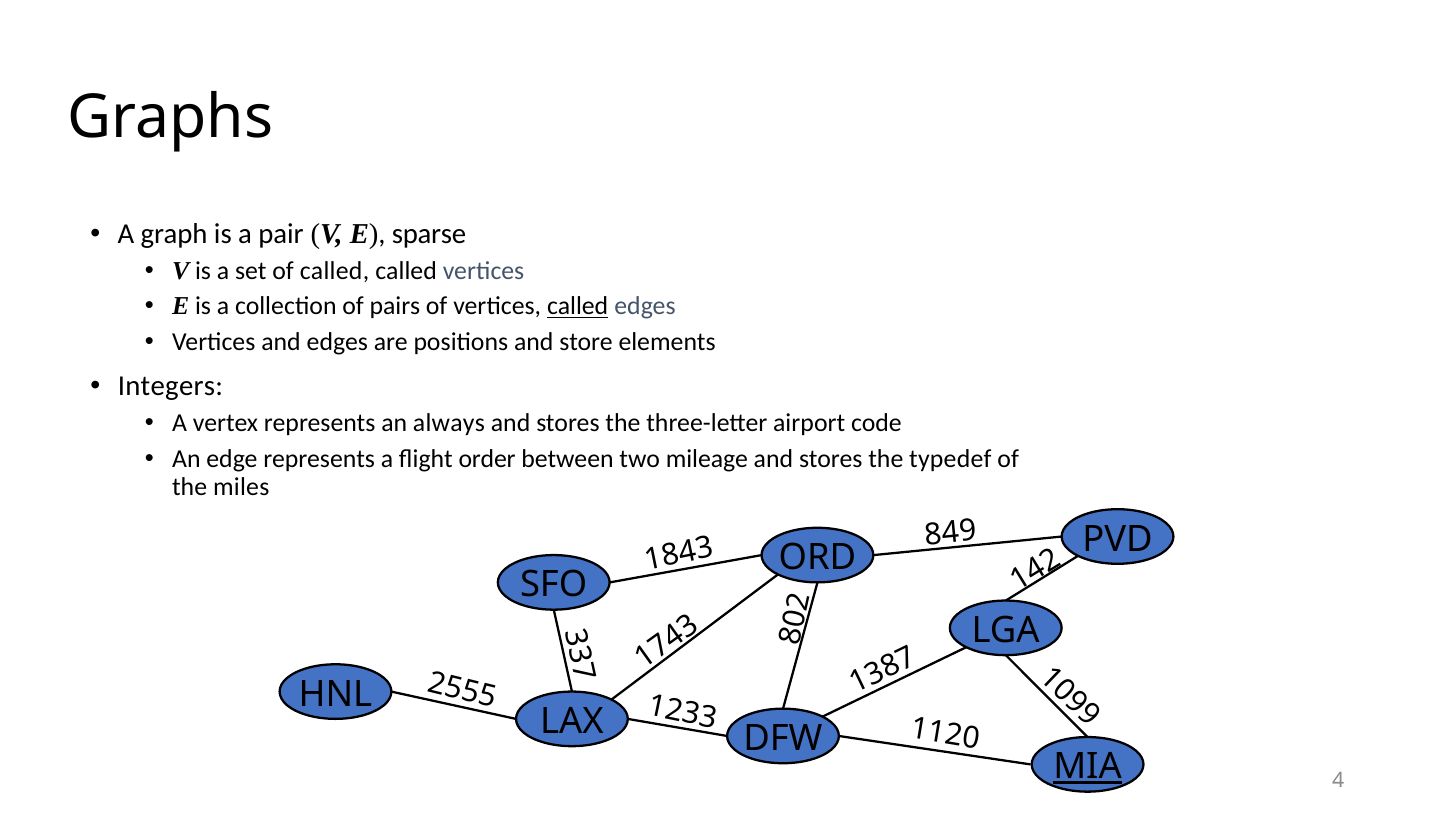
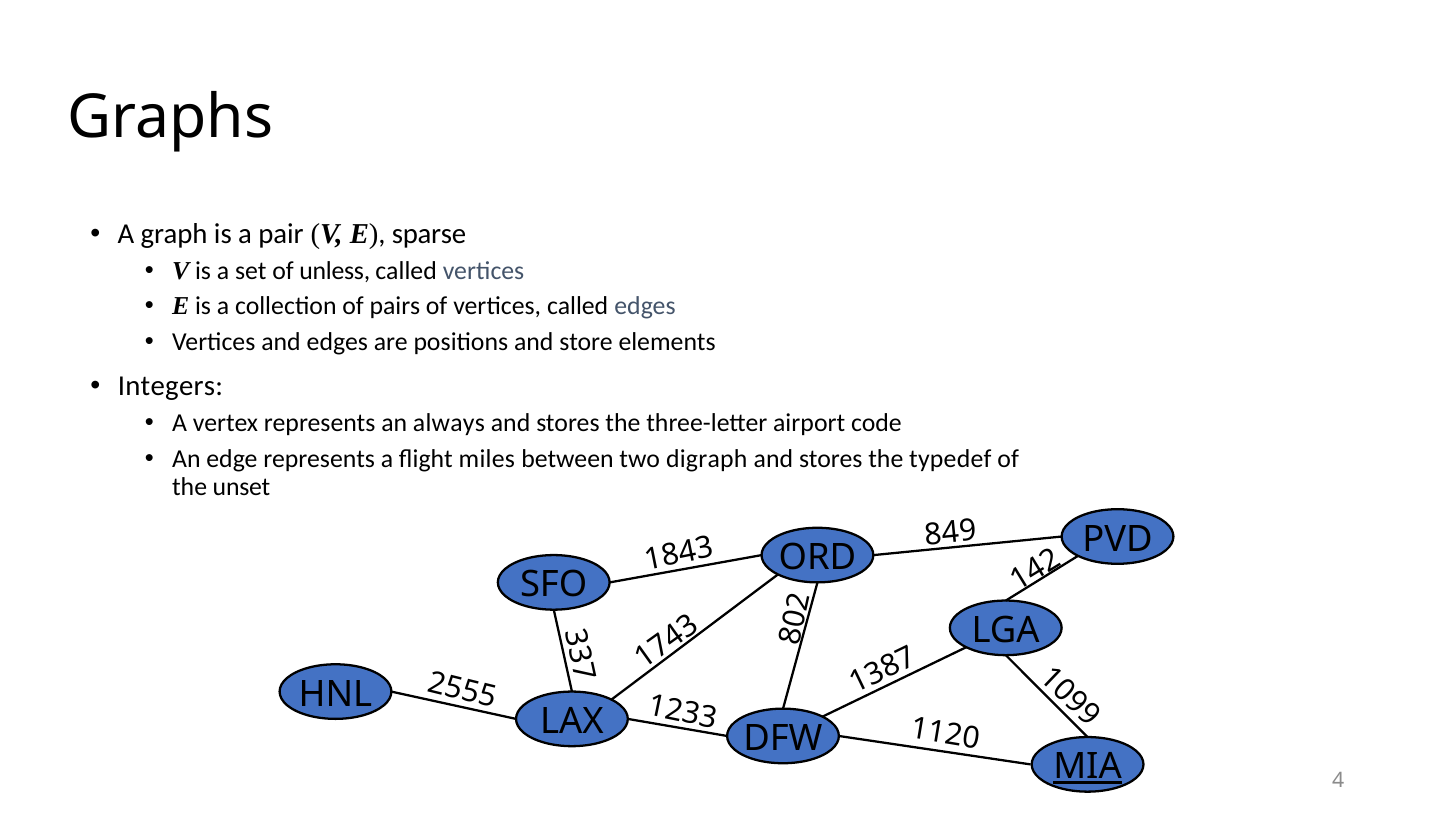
of called: called -> unless (335, 271)
called underline: present -> none (578, 306)
order: order -> miles (487, 458)
mileage: mileage -> digraph (707, 458)
miles: miles -> unset (242, 486)
